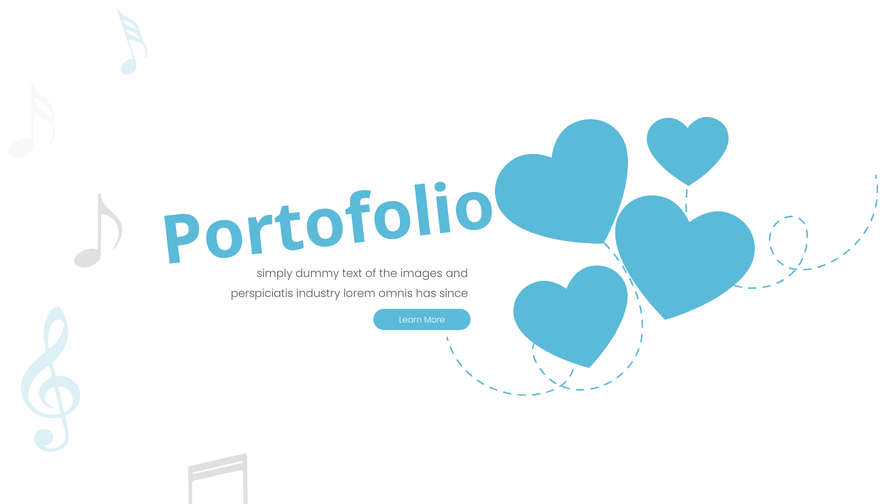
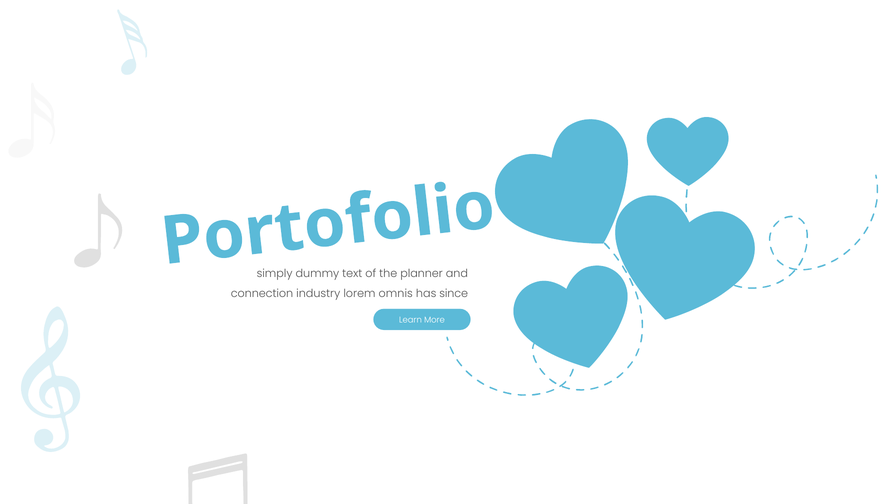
images: images -> planner (421, 273)
perspiciatis: perspiciatis -> connection (262, 294)
